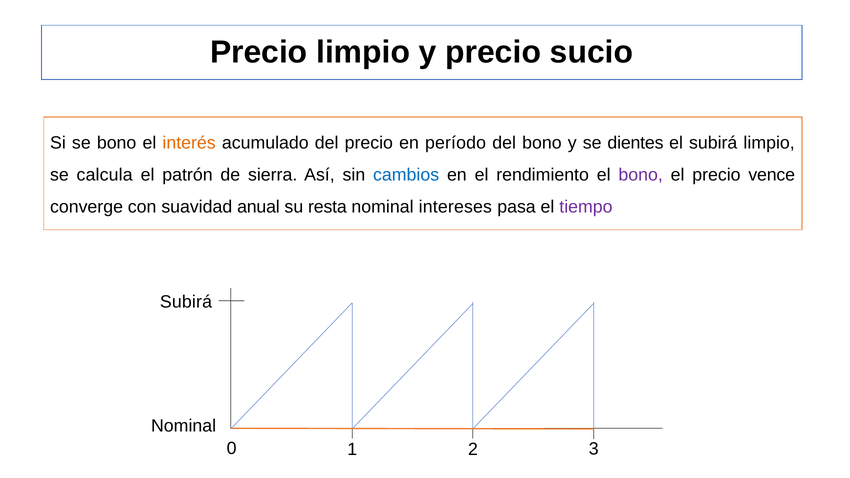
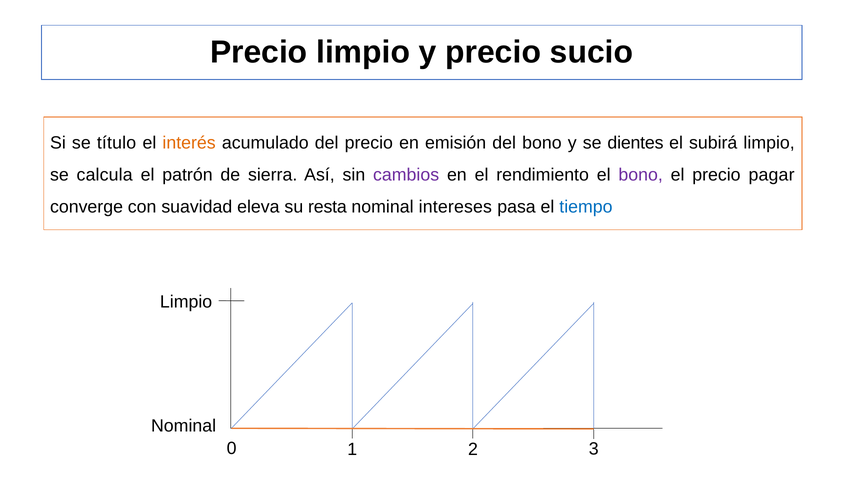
se bono: bono -> título (117, 143)
período: período -> emisión (456, 143)
cambios colour: blue -> purple (406, 175)
vence: vence -> pagar (772, 175)
anual: anual -> eleva (258, 207)
tiempo colour: purple -> blue (586, 207)
Subirá: Subirá -> Limpio (186, 302)
